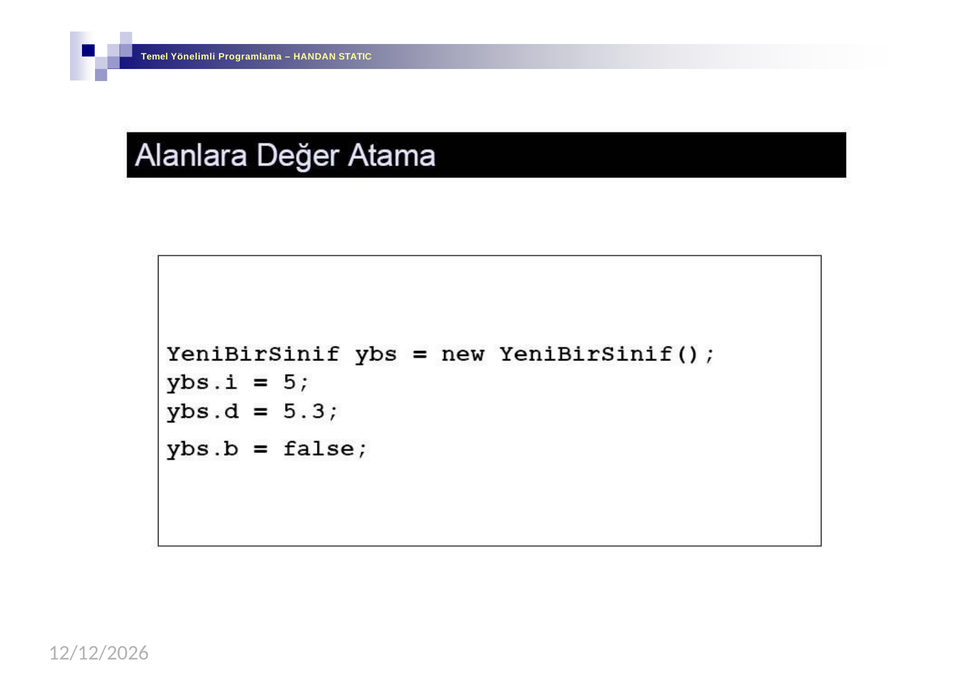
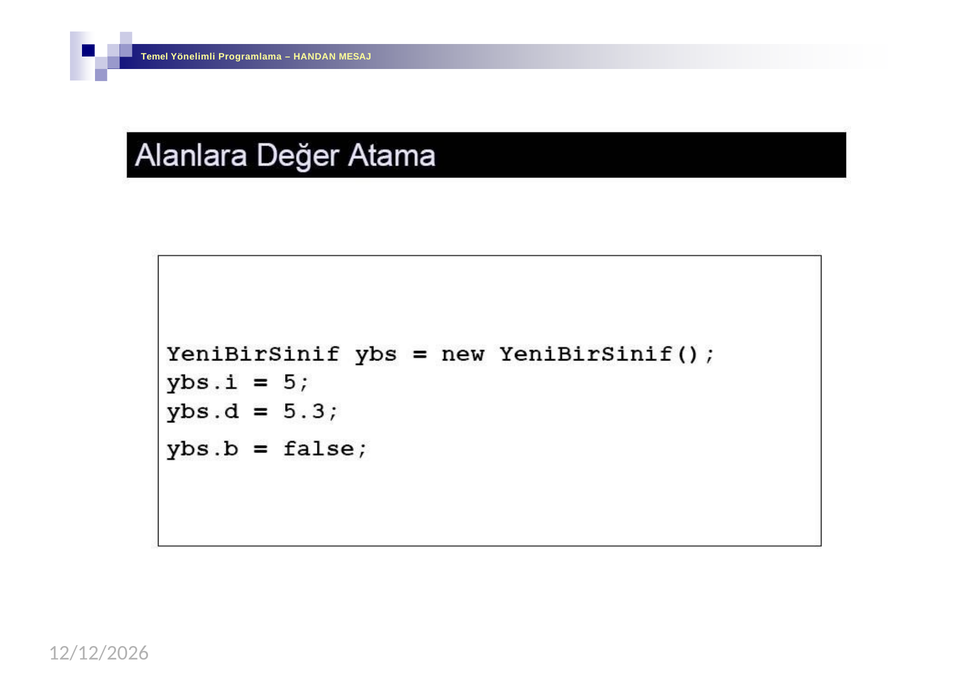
STATIC: STATIC -> MESAJ (355, 57)
